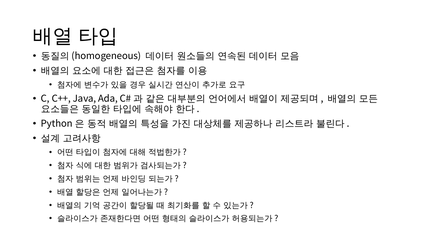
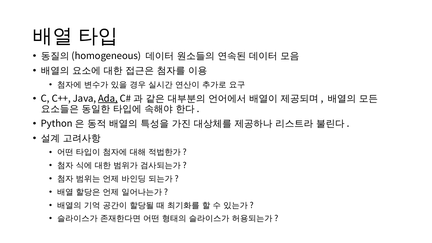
Ada underline: none -> present (108, 99)
